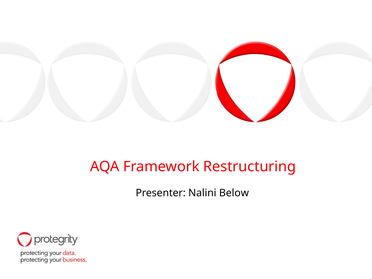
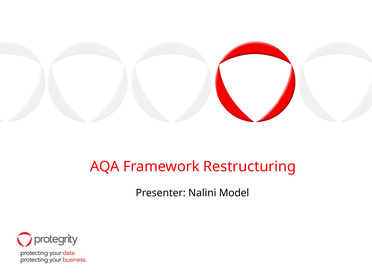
Below: Below -> Model (234, 193)
